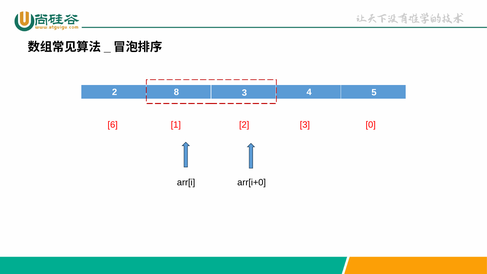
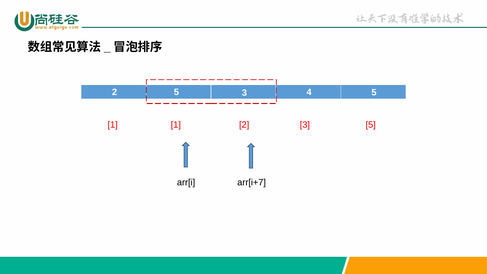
2 8: 8 -> 5 (176, 92)
6: 6 -> 1 (113, 125)
3 0: 0 -> 5 (371, 125)
arr[i+0: arr[i+0 -> arr[i+7 (252, 182)
